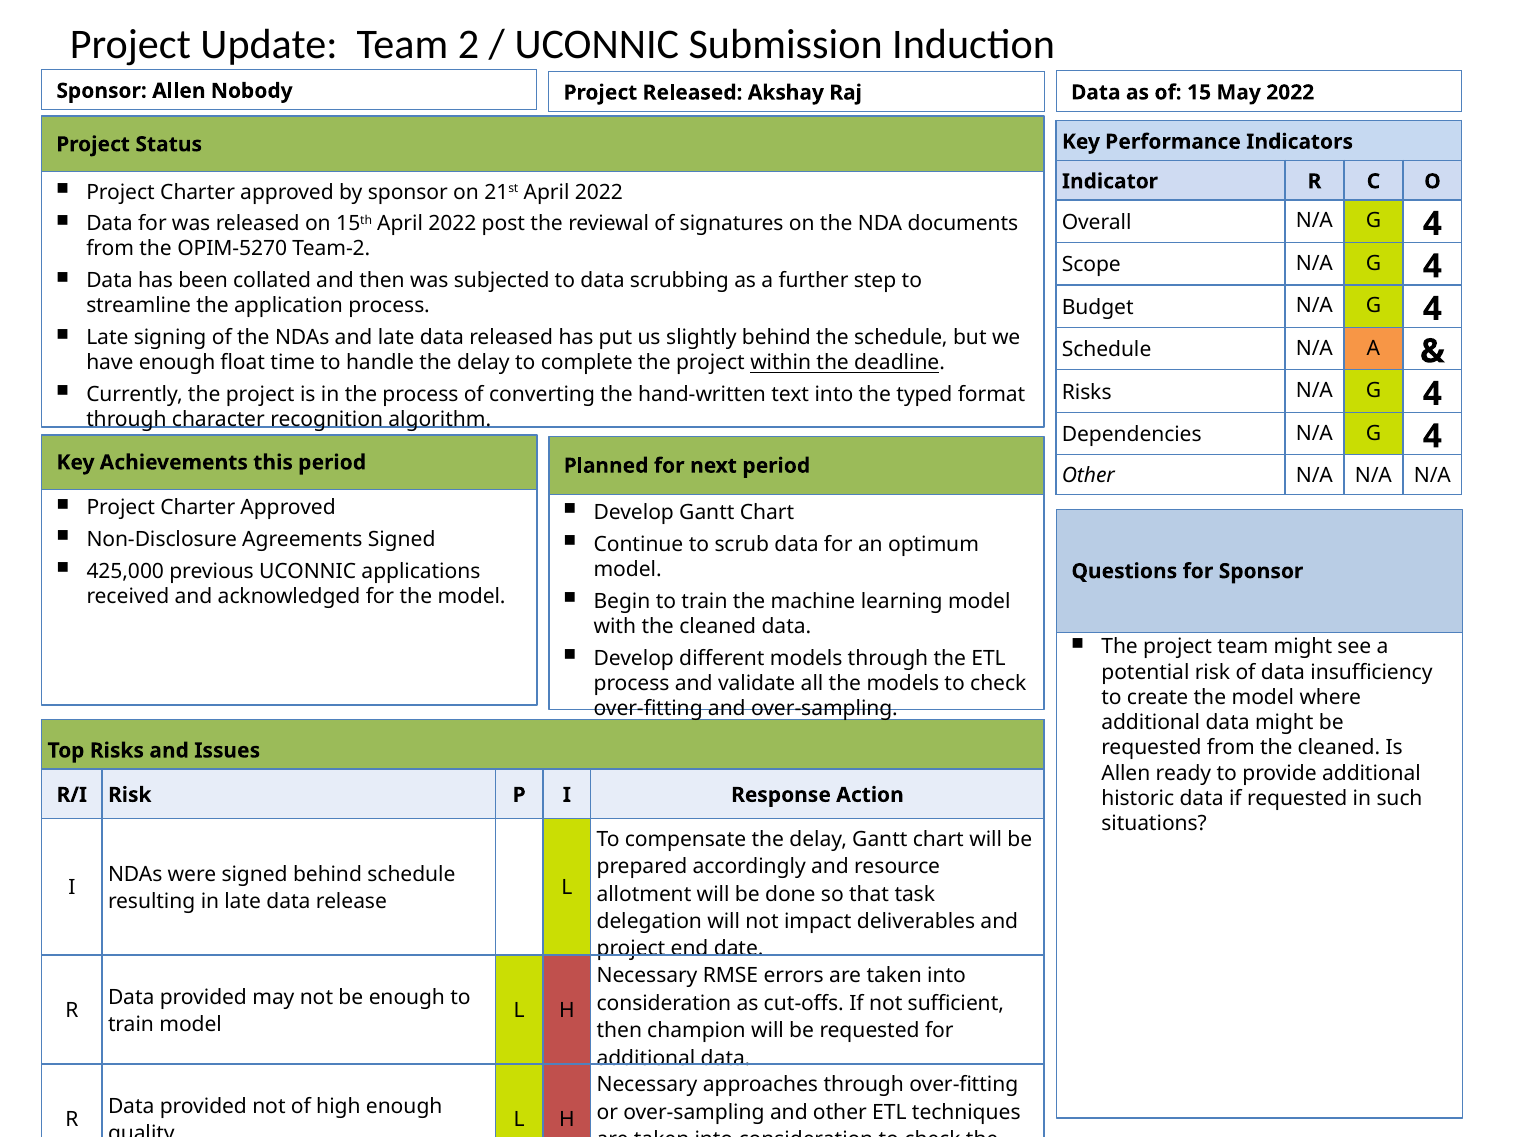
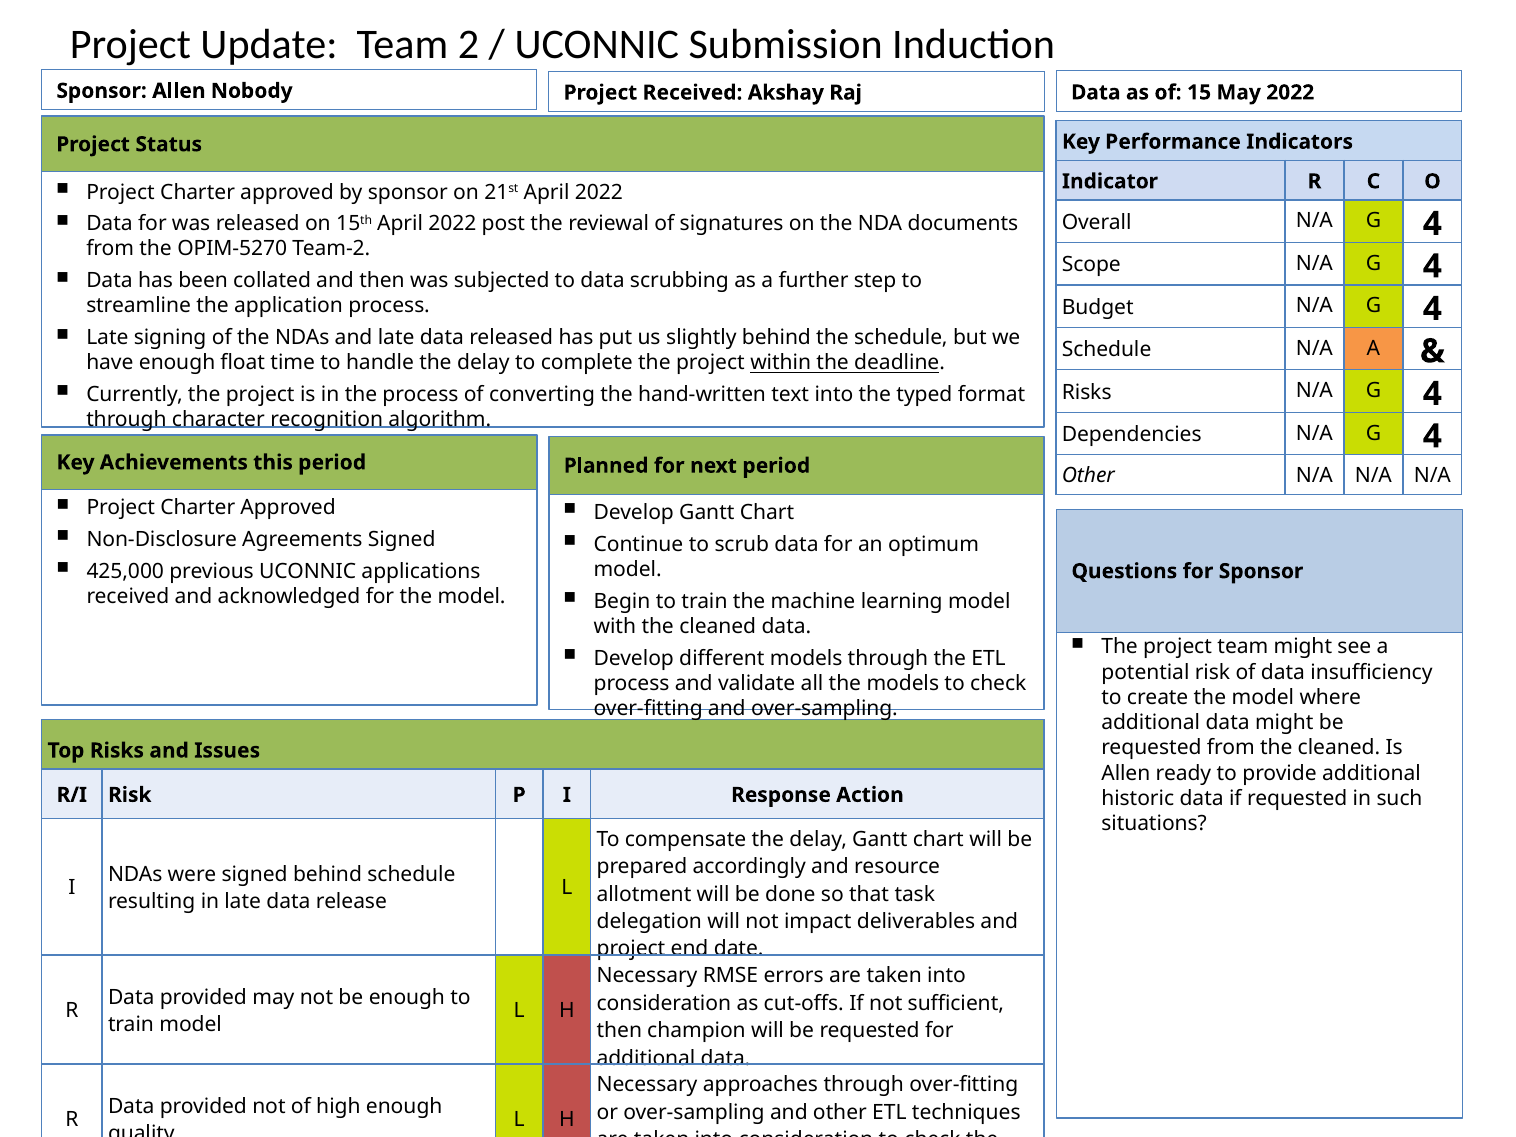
Project Released: Released -> Received (693, 93)
